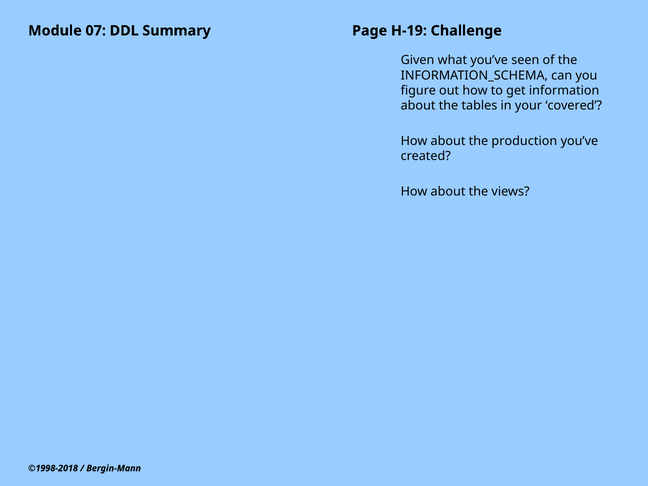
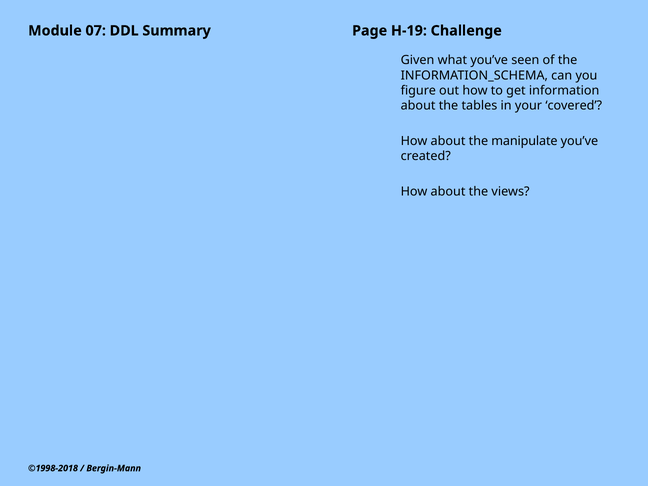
production: production -> manipulate (524, 141)
